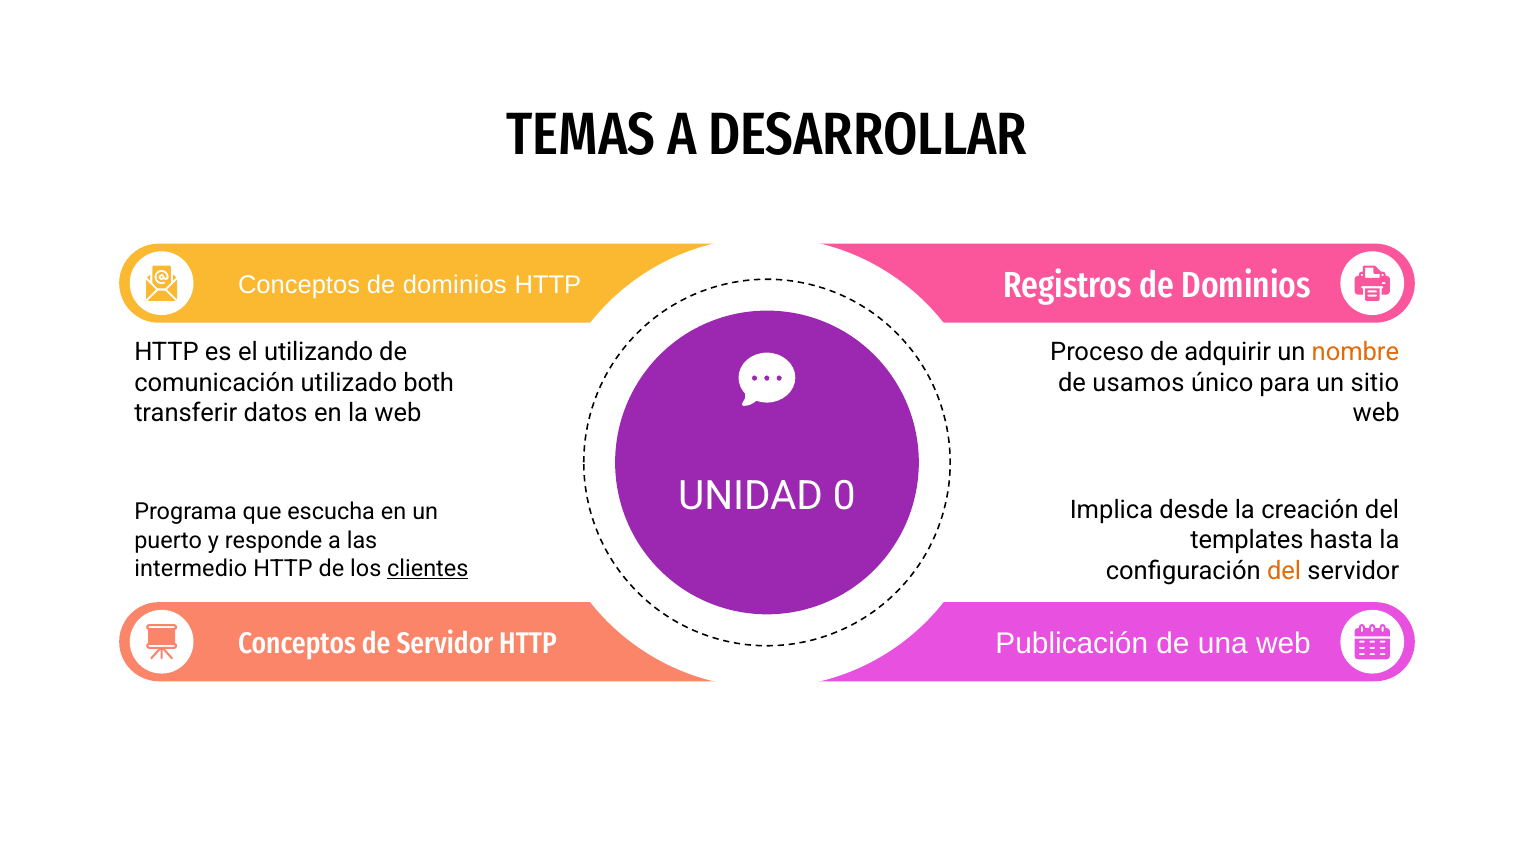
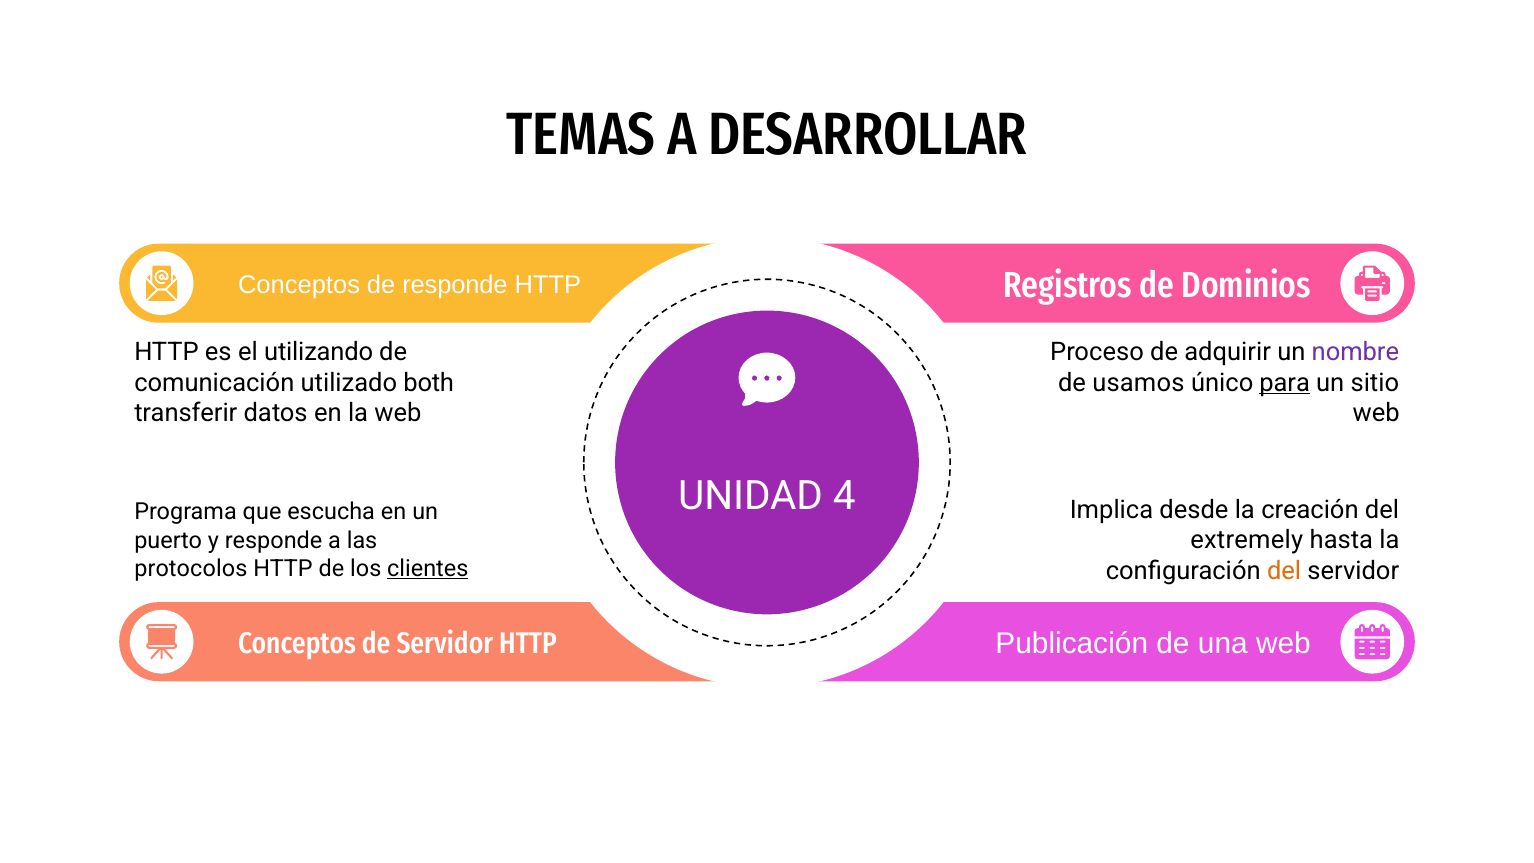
Conceptos de dominios: dominios -> responde (455, 285)
nombre colour: orange -> purple (1355, 352)
para underline: none -> present (1285, 383)
0: 0 -> 4 (844, 496)
templates: templates -> extremely (1247, 540)
intermedio: intermedio -> protocolos (191, 568)
